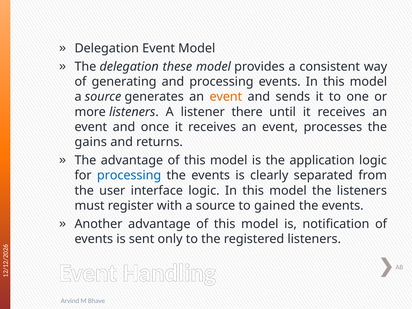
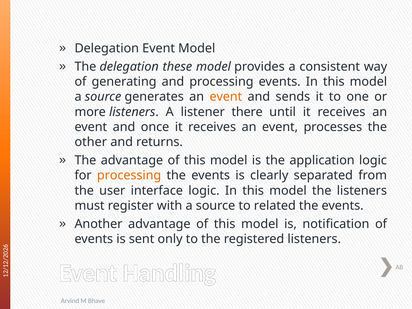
gains: gains -> other (91, 142)
processing colour: blue -> orange (129, 175)
gained: gained -> related (275, 206)
